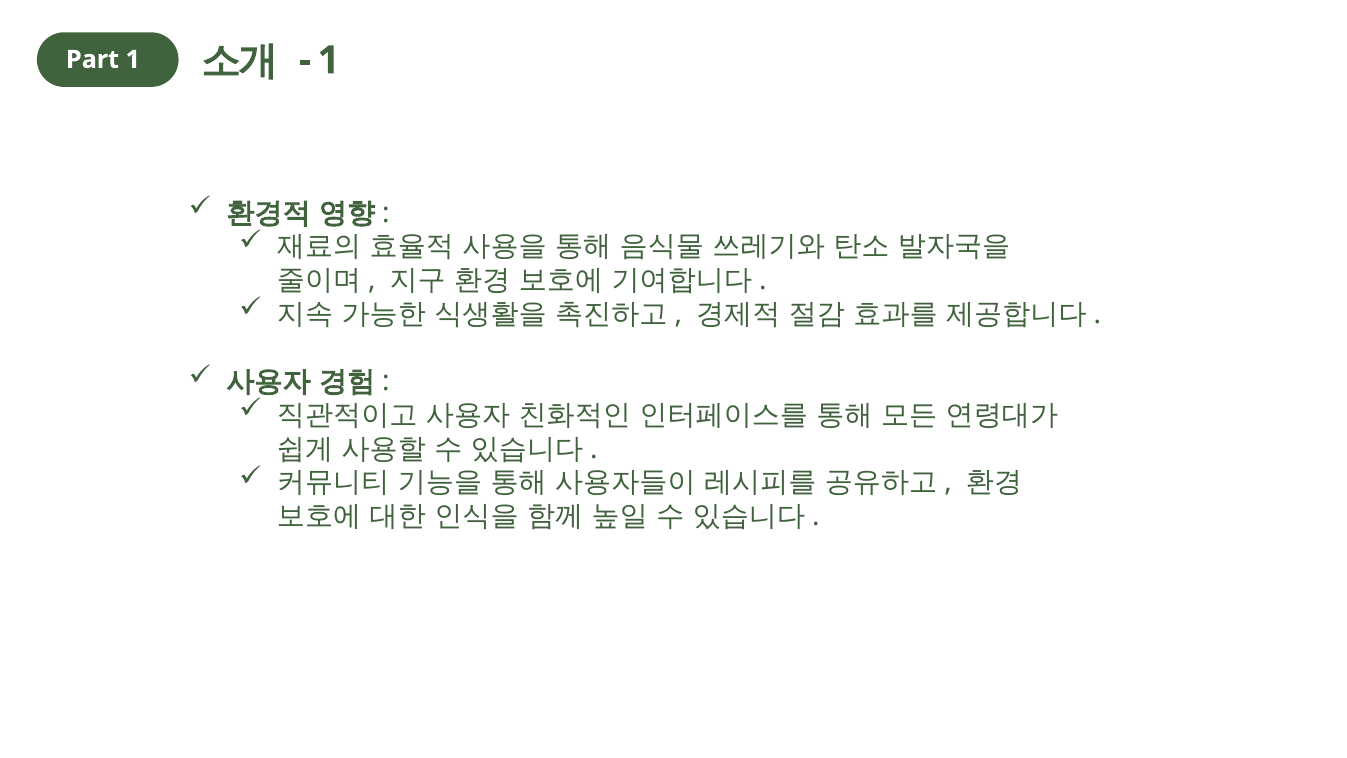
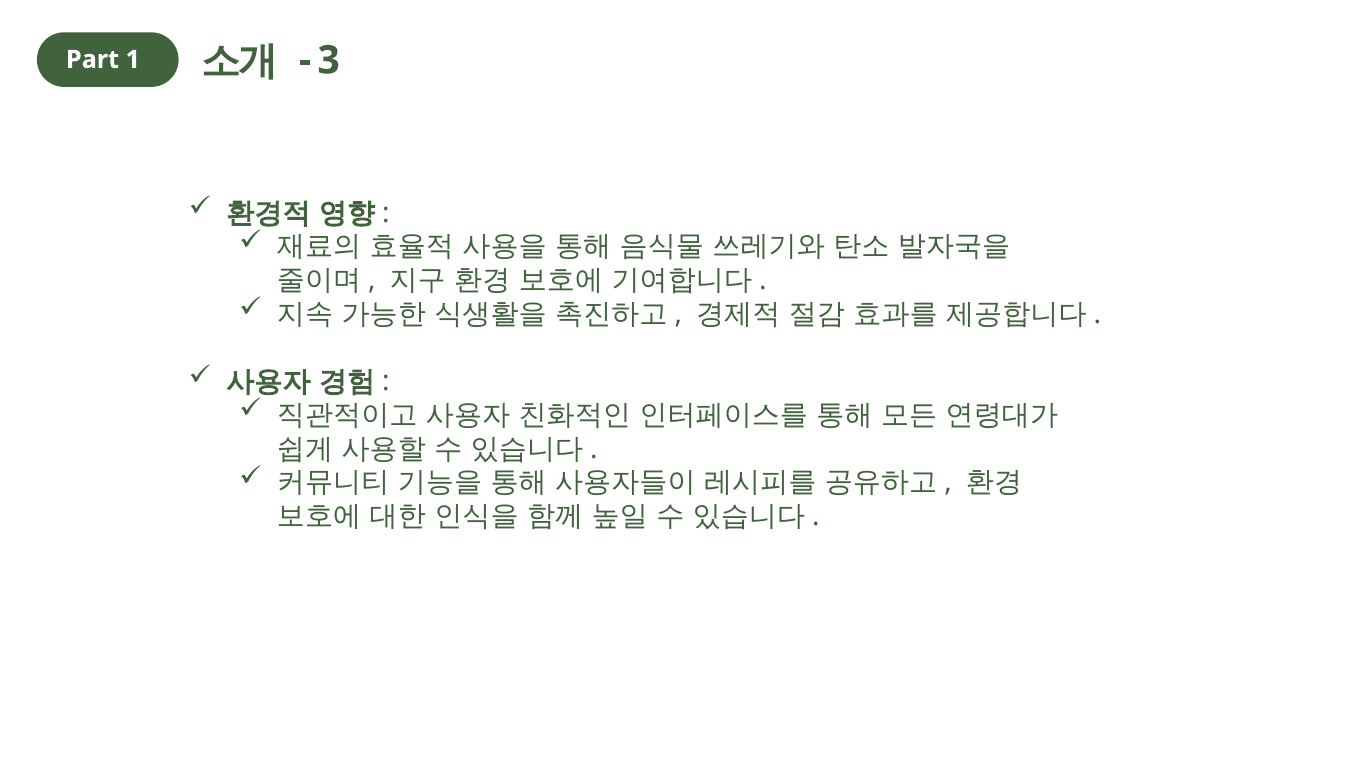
1: 1 -> 3 (329, 60)
